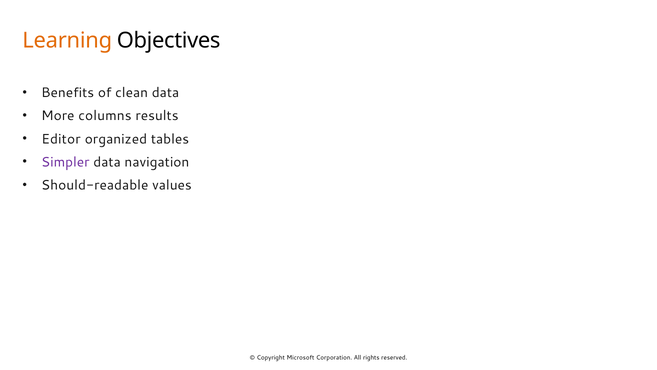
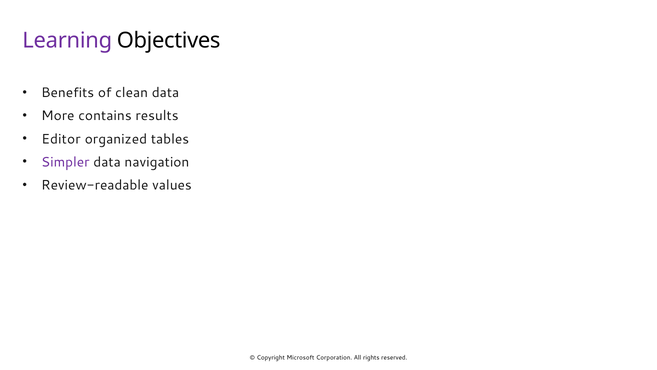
Learning colour: orange -> purple (67, 40)
columns: columns -> contains (105, 116)
Should-readable: Should-readable -> Review-readable (95, 185)
